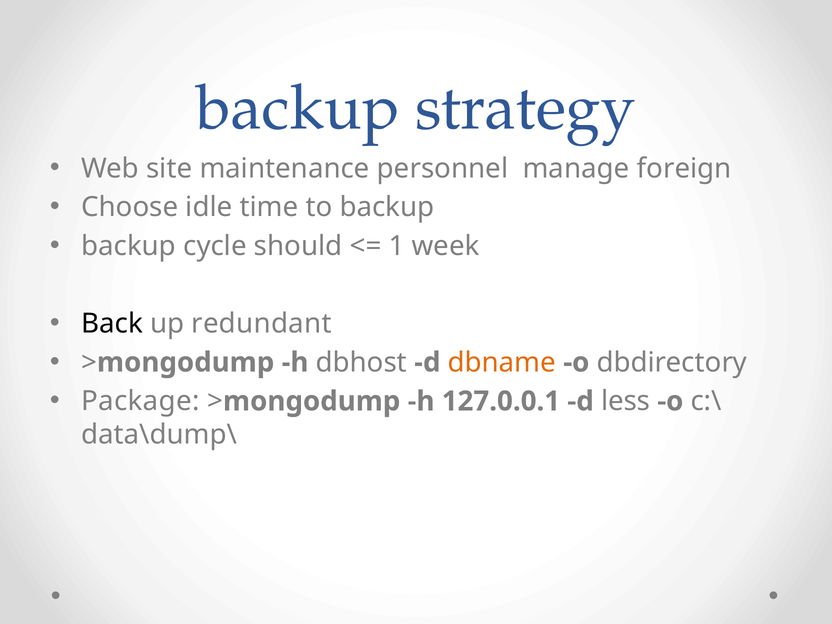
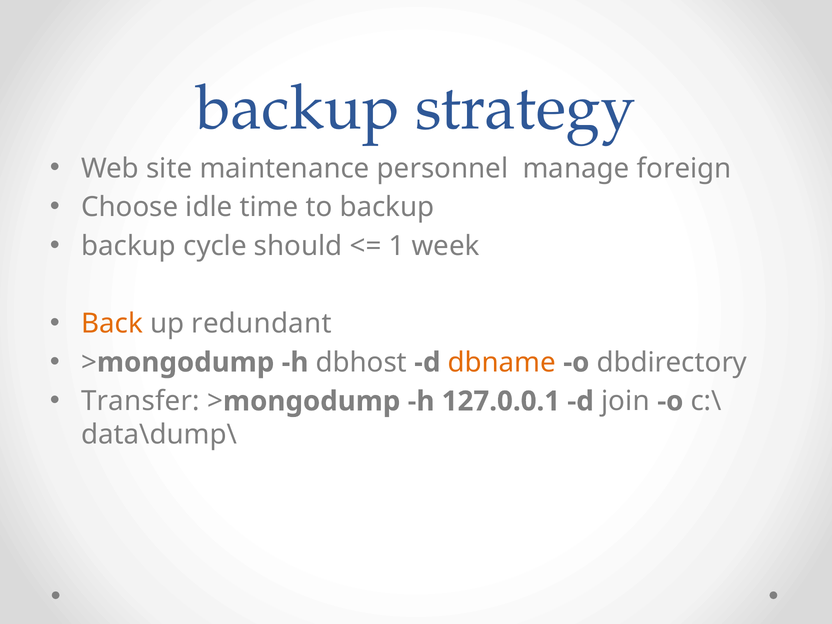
Back colour: black -> orange (112, 324)
Package: Package -> Transfer (140, 401)
less: less -> join (625, 401)
